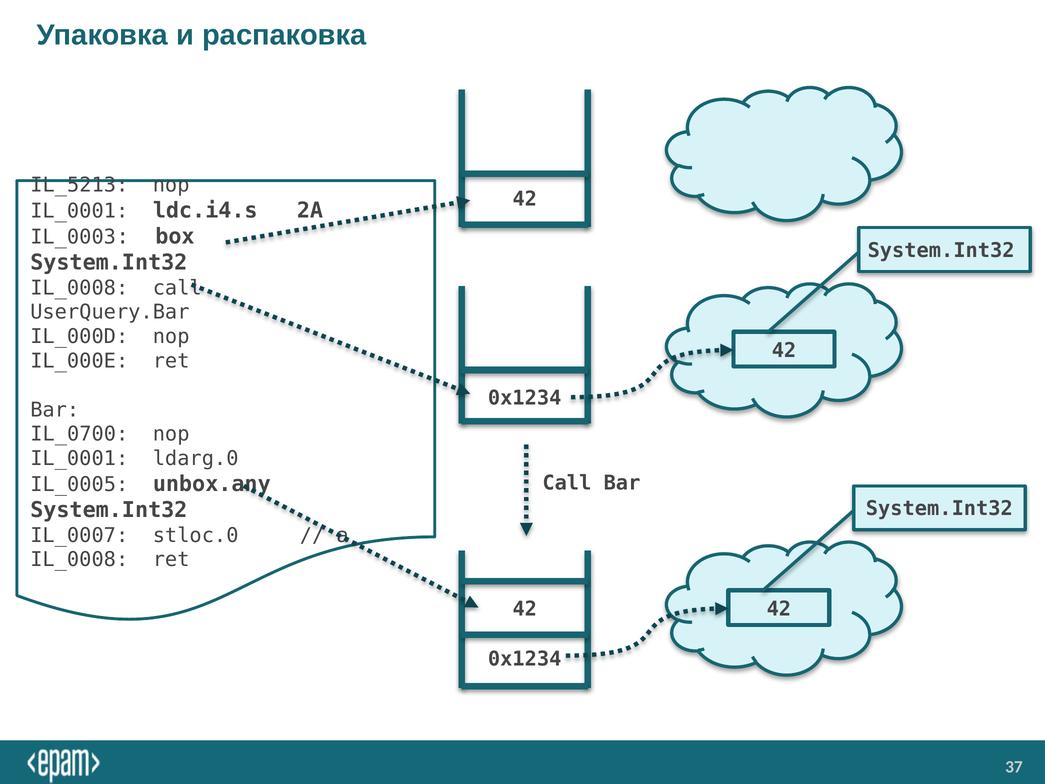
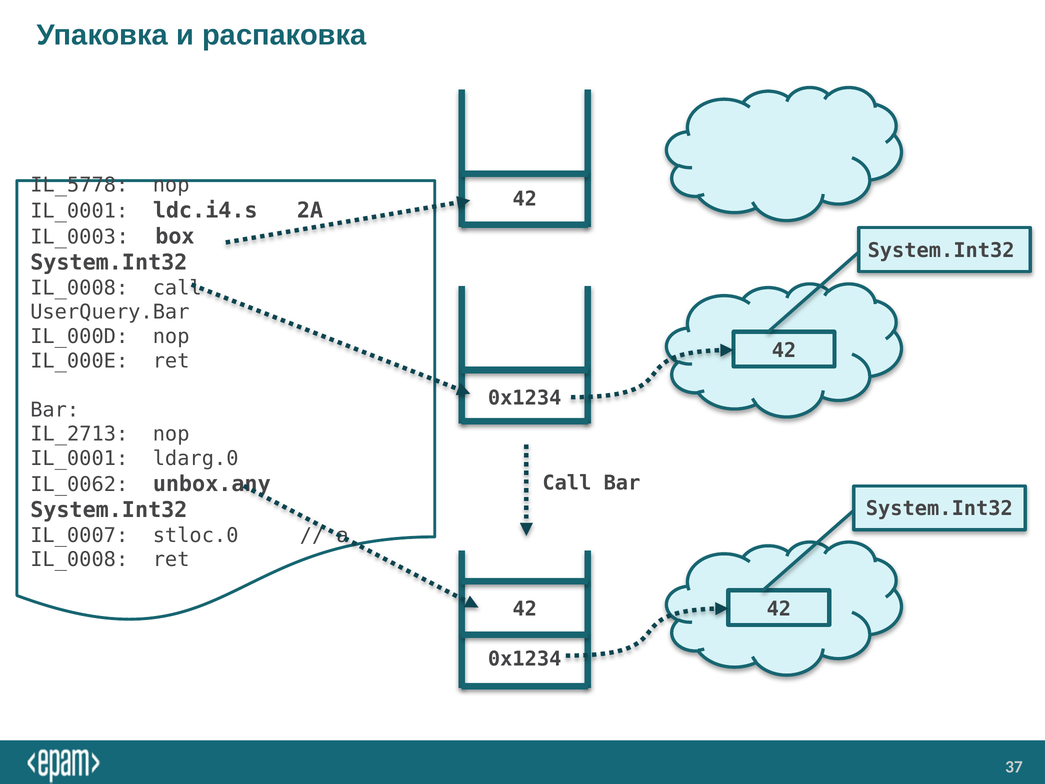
IL_5213: IL_5213 -> IL_5778 (79, 185)
IL_0700: IL_0700 -> IL_2713 (79, 434)
IL_0005: IL_0005 -> IL_0062 (79, 484)
